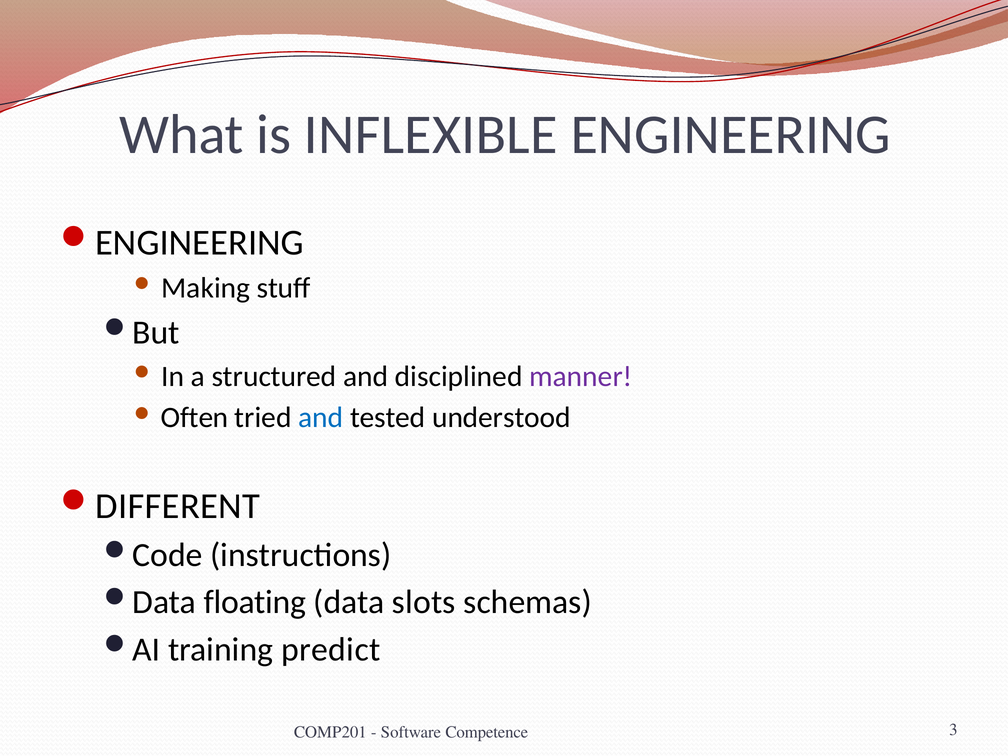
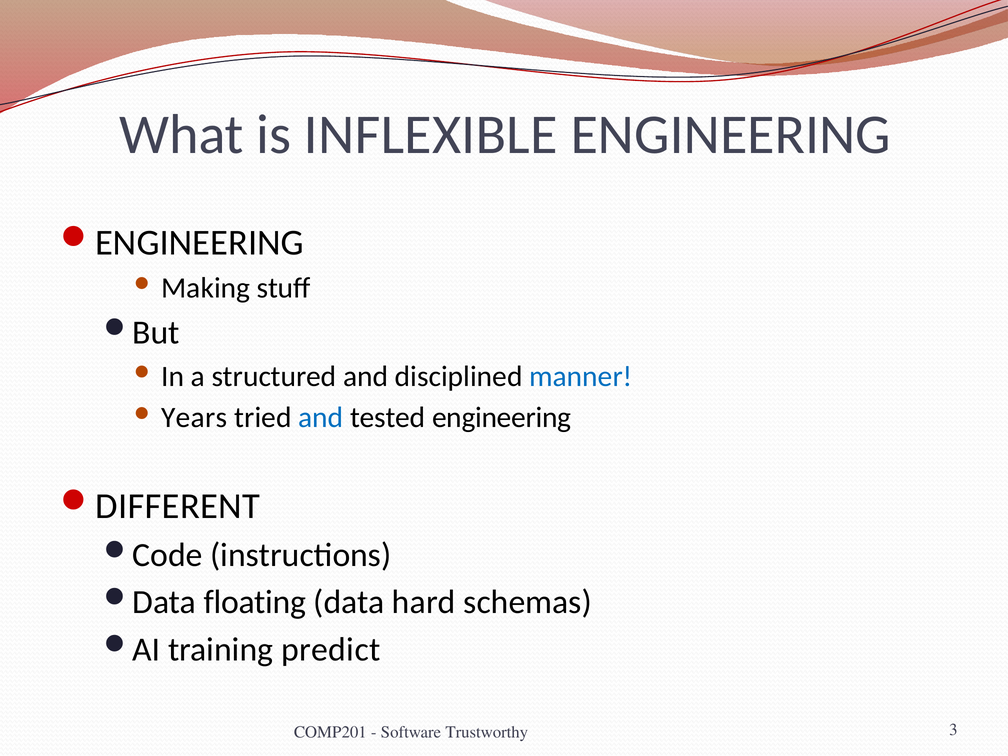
manner colour: purple -> blue (581, 377)
Often: Often -> Years (194, 418)
tested understood: understood -> engineering (502, 418)
slots: slots -> hard (424, 603)
Competence: Competence -> Trustworthy (487, 732)
